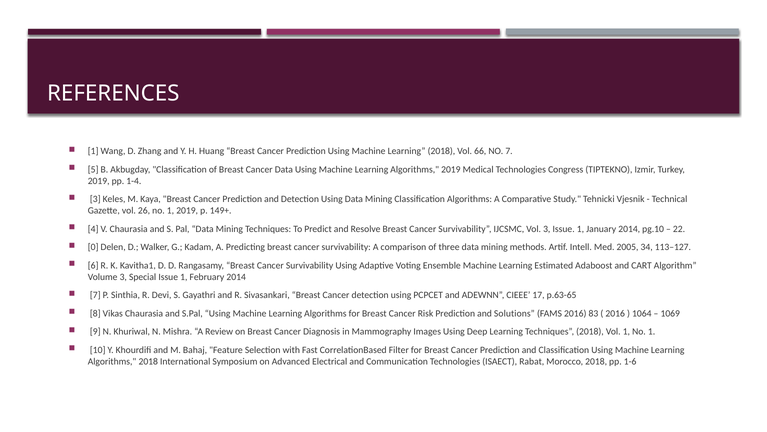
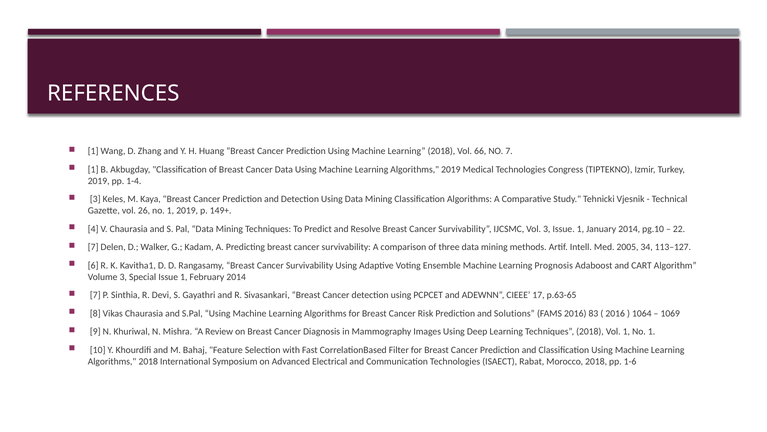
5: 5 -> 1 (93, 169)
0: 0 -> 7 (93, 247)
Estimated: Estimated -> Prognosis (554, 265)
